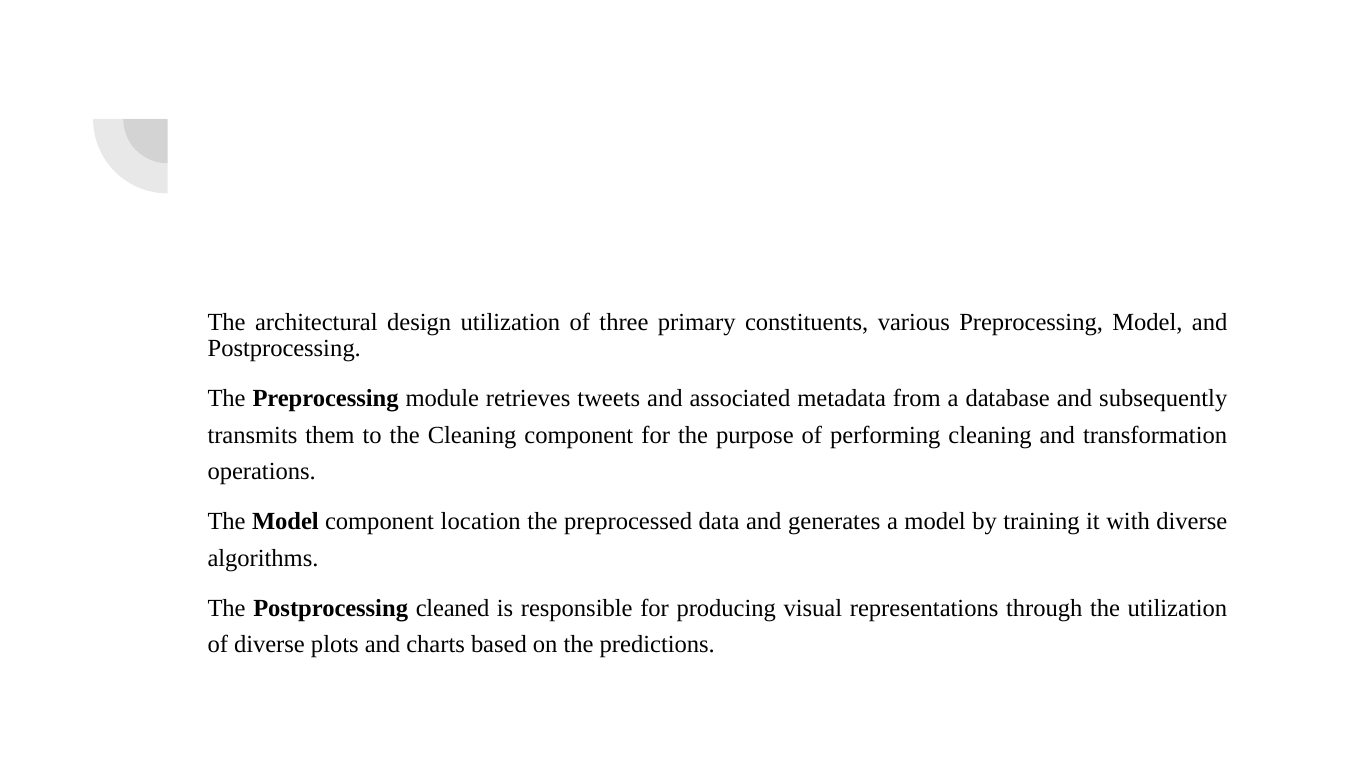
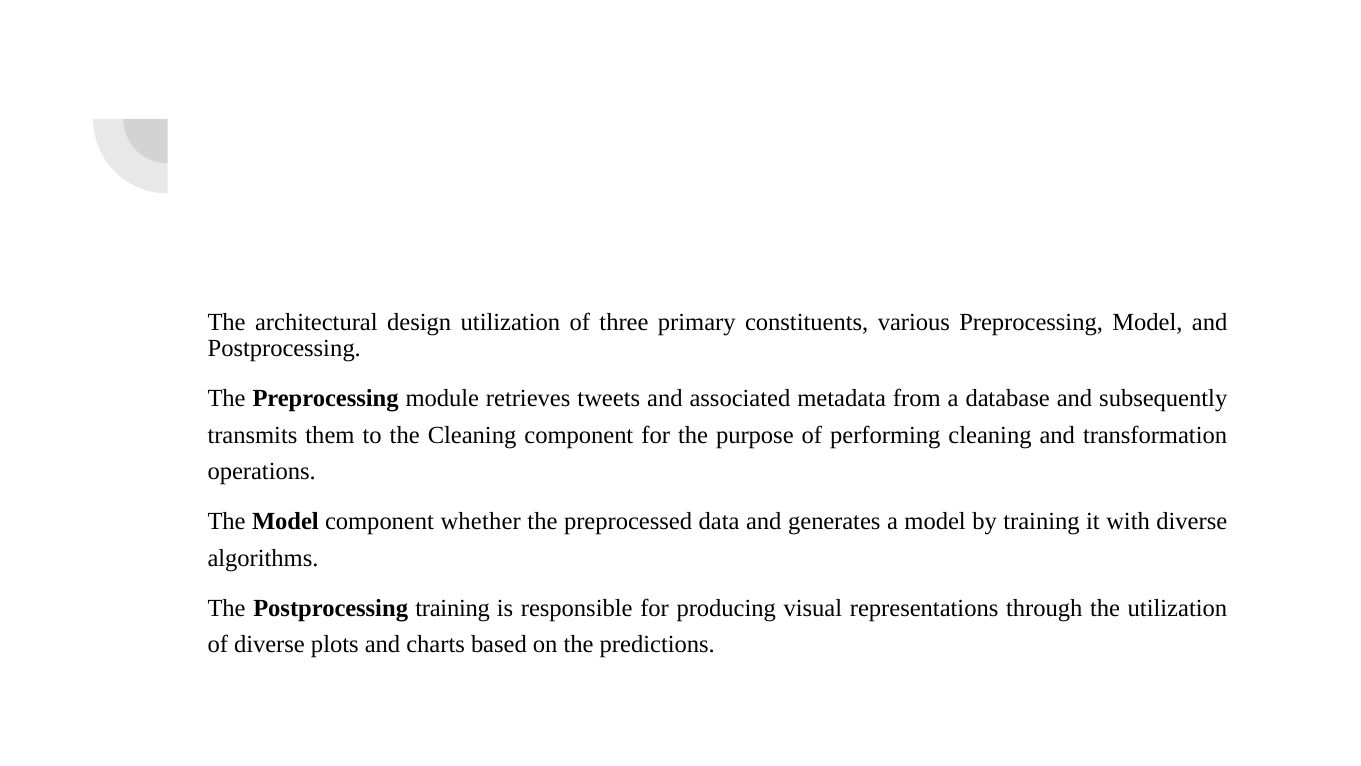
location: location -> whether (481, 521)
Postprocessing cleaned: cleaned -> training (453, 608)
